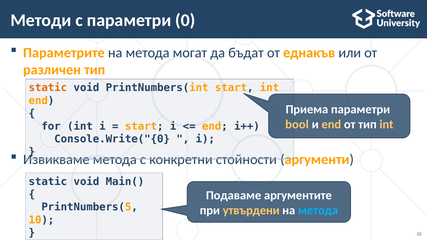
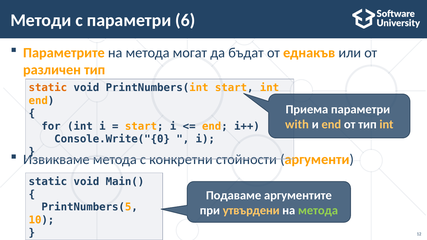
0: 0 -> 6 (185, 20)
bool: bool -> with (297, 124)
метода colour: light blue -> light green (318, 210)
